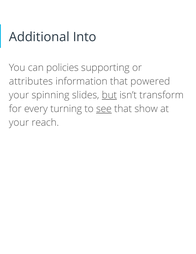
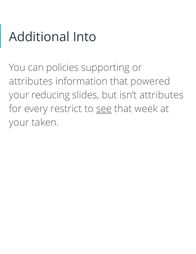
spinning: spinning -> reducing (51, 95)
but underline: present -> none (109, 95)
isn’t transform: transform -> attributes (162, 95)
turning: turning -> restrict (66, 109)
show: show -> week (146, 109)
reach: reach -> taken (45, 122)
